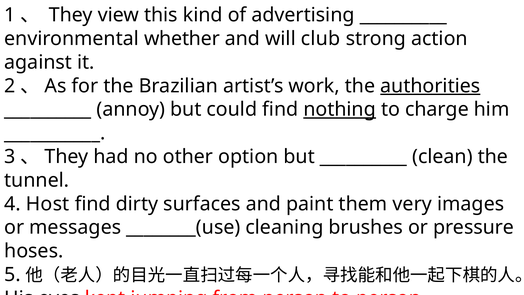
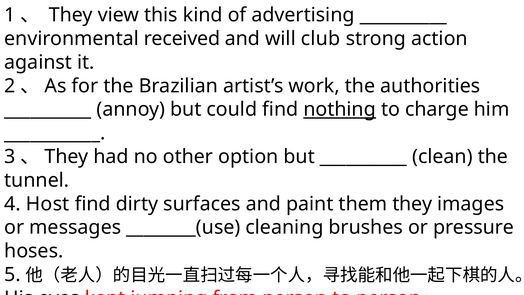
whether: whether -> received (182, 39)
authorities underline: present -> none (430, 86)
them very: very -> they (412, 204)
